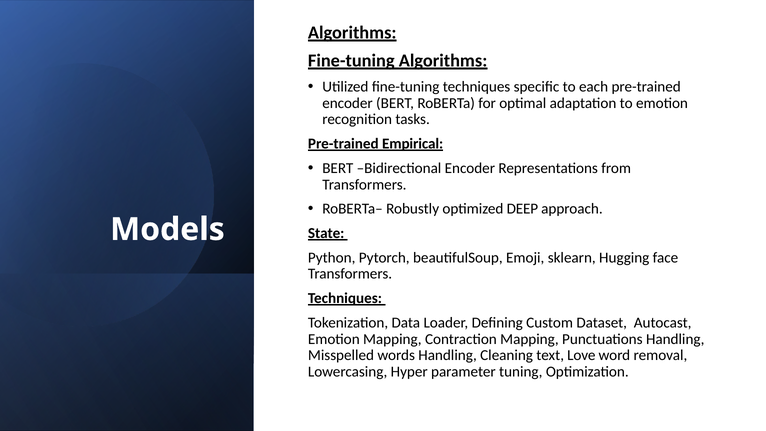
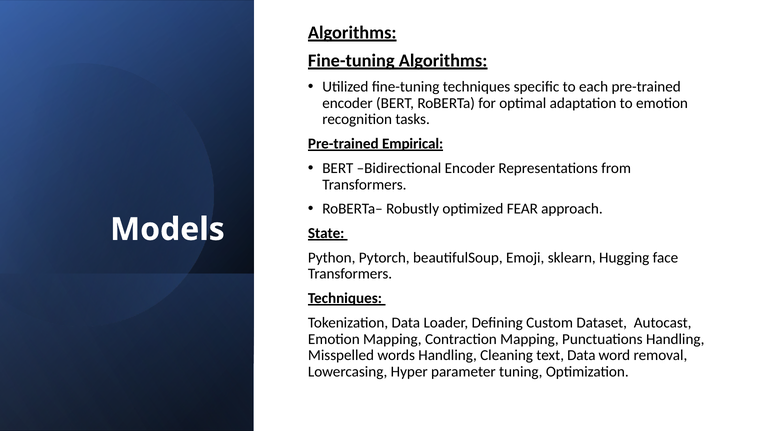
DEEP: DEEP -> FEAR (522, 209)
text Love: Love -> Data (581, 355)
